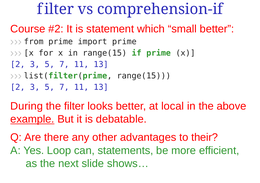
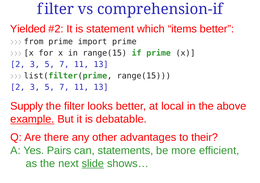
Course: Course -> Yielded (28, 29)
small: small -> items (182, 29)
During: During -> Supply (27, 106)
Loop: Loop -> Pairs (59, 151)
slide underline: none -> present (93, 164)
